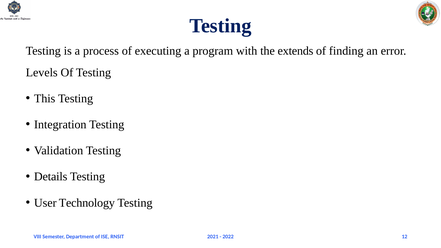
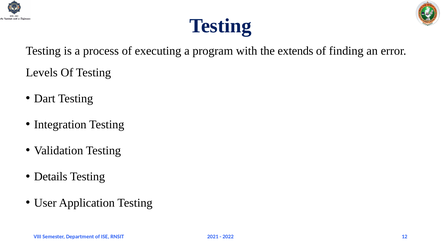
This: This -> Dart (45, 99)
Technology: Technology -> Application (87, 203)
